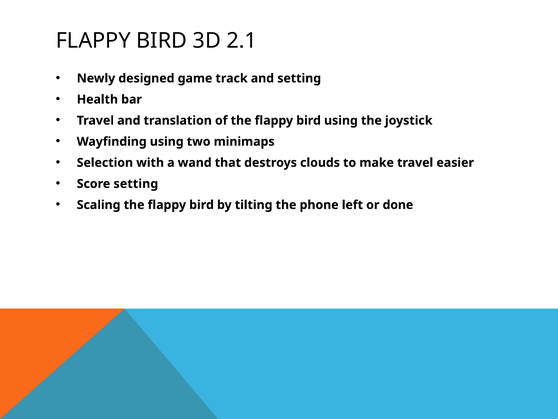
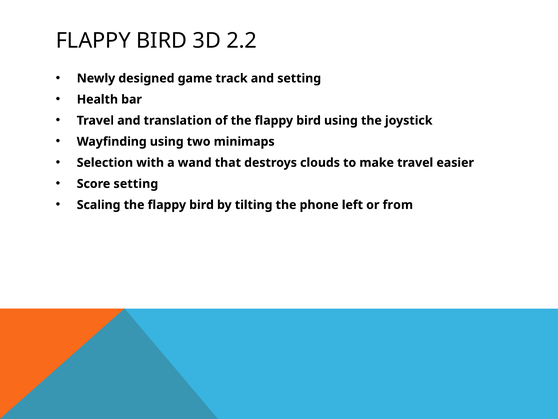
2.1: 2.1 -> 2.2 (242, 41)
done: done -> from (398, 205)
